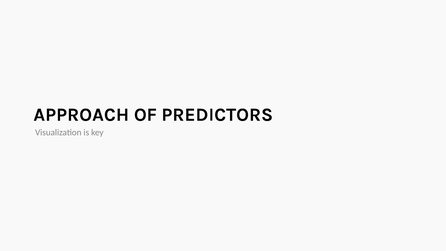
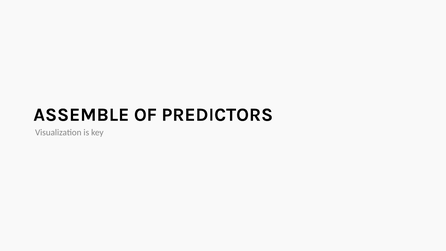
APPROACH: APPROACH -> ASSEMBLE (81, 115)
